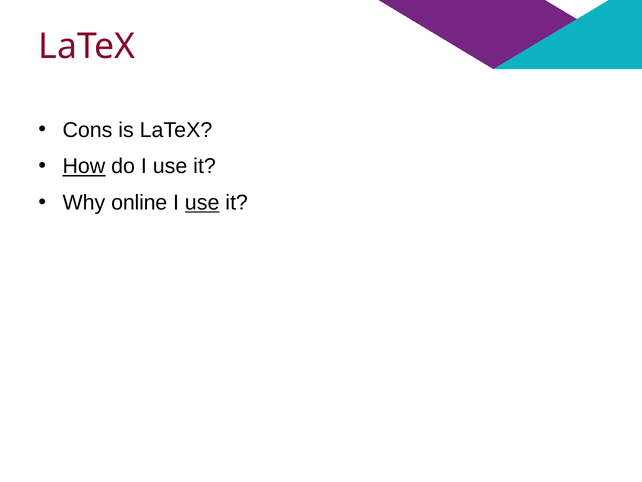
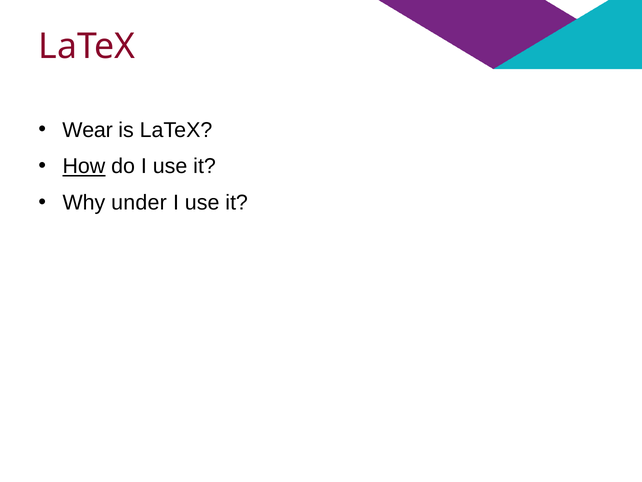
Cons: Cons -> Wear (88, 130)
online: online -> under (139, 203)
use underline: present -> none (202, 203)
